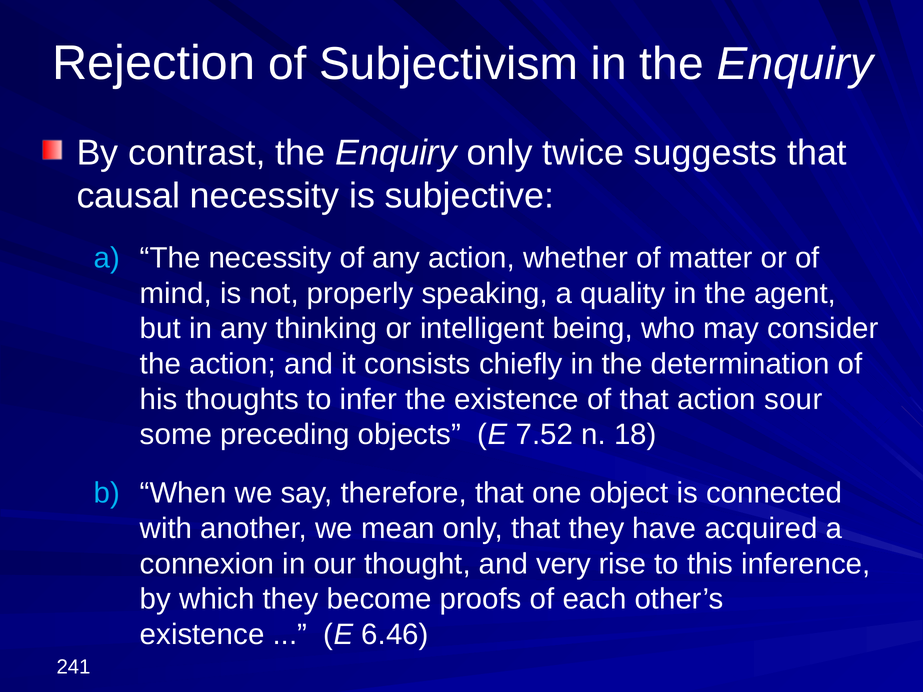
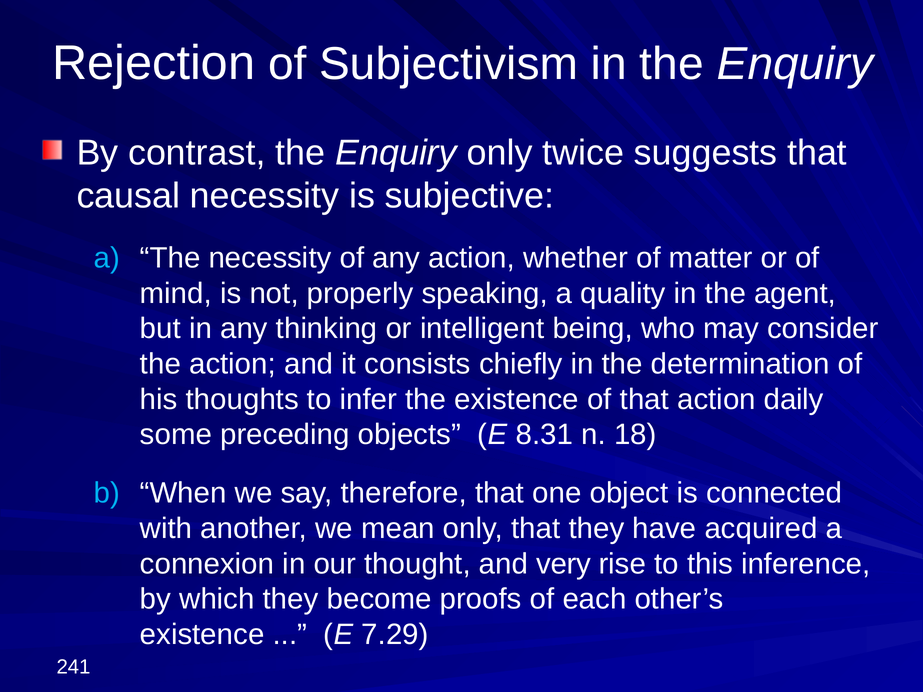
sour: sour -> daily (794, 399)
7.52: 7.52 -> 8.31 (544, 435)
6.46: 6.46 -> 7.29 (395, 635)
